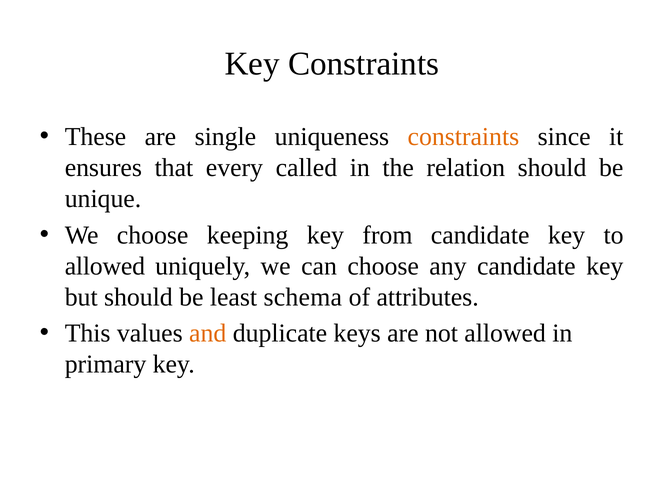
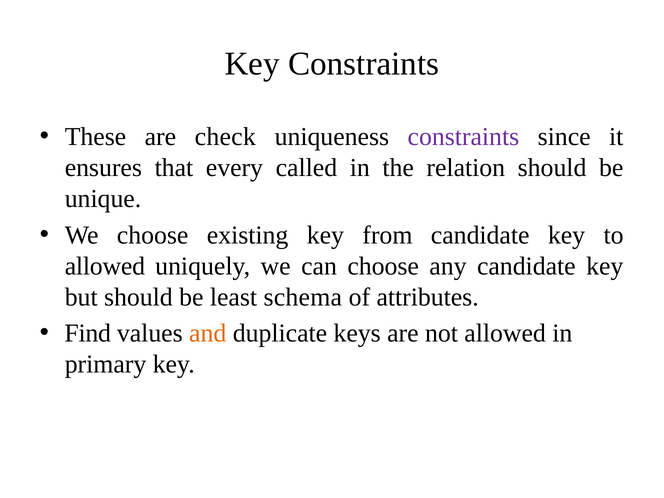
single: single -> check (225, 137)
constraints colour: orange -> purple (463, 137)
keeping: keeping -> existing (248, 235)
This: This -> Find (88, 333)
